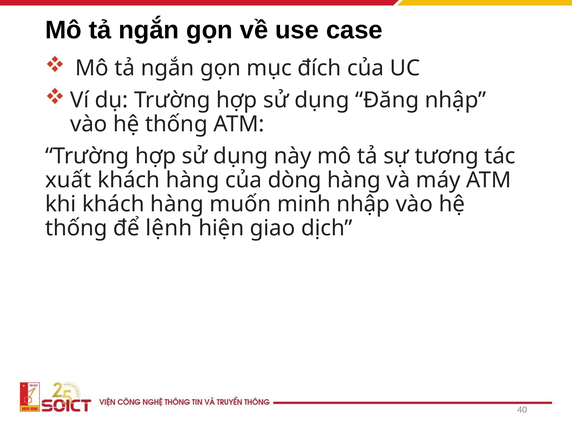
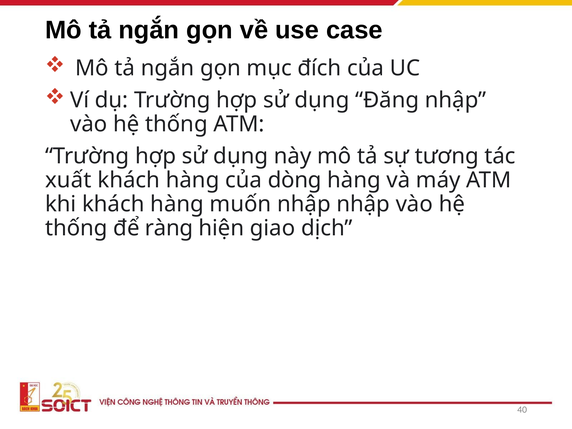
muốn minh: minh -> nhập (304, 204)
lệnh: lệnh -> ràng (169, 228)
